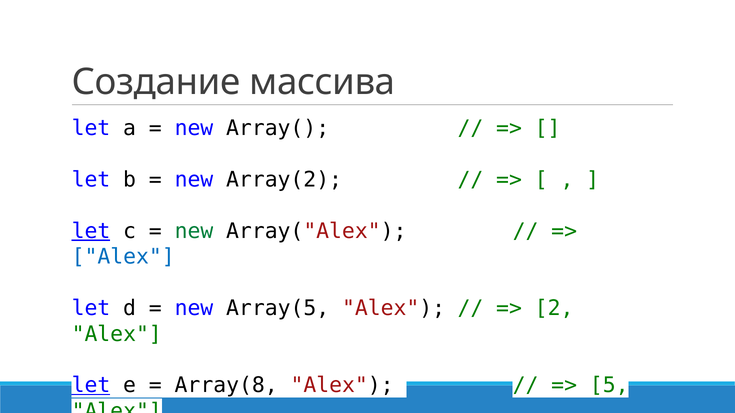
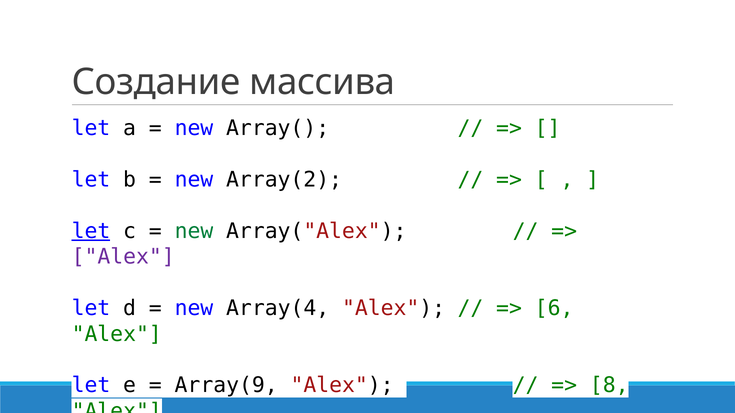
Alex colour: blue -> purple (123, 257)
Array(5: Array(5 -> Array(4 (278, 309)
2: 2 -> 6 (554, 309)
let underline: present -> none (91, 386)
Array(8: Array(8 -> Array(9 (226, 386)
5: 5 -> 8 (609, 386)
